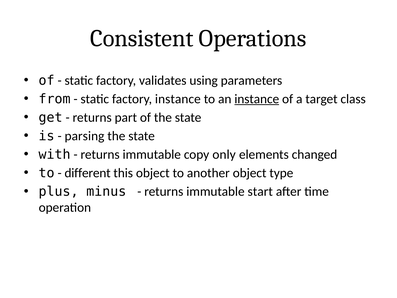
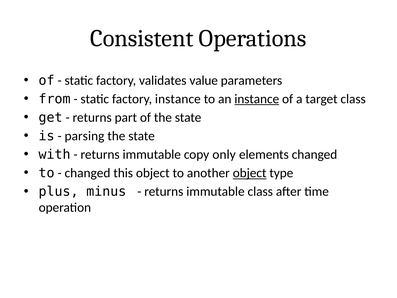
using: using -> value (204, 80)
different: different -> changed (87, 173)
object underline: none -> present (250, 173)
immutable start: start -> class (260, 191)
